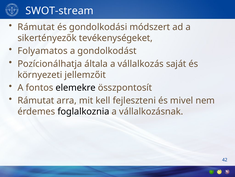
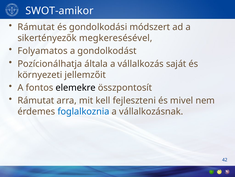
SWOT-stream: SWOT-stream -> SWOT-amikor (60, 11)
tevékenységeket: tevékenységeket -> megkeresésével (116, 38)
foglalkoznia colour: black -> blue (83, 111)
